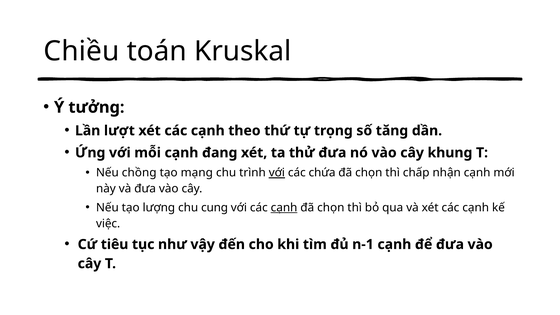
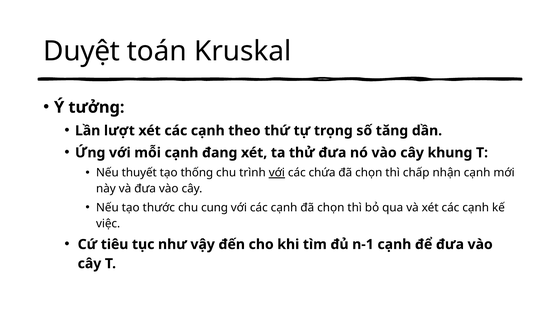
Chiều: Chiều -> Duyệt (82, 51)
chồng: chồng -> thuyết (139, 173)
mạng: mạng -> thống (197, 173)
lượng: lượng -> thước (159, 208)
cạnh underline: present -> none (284, 208)
